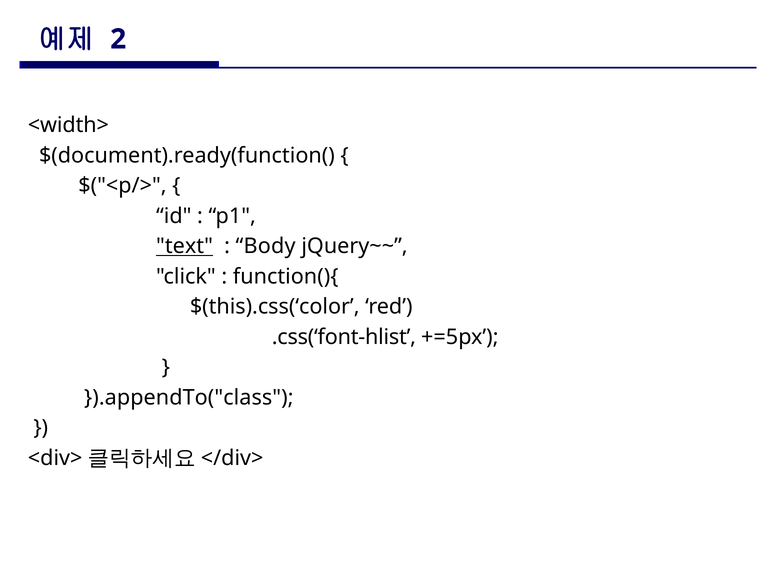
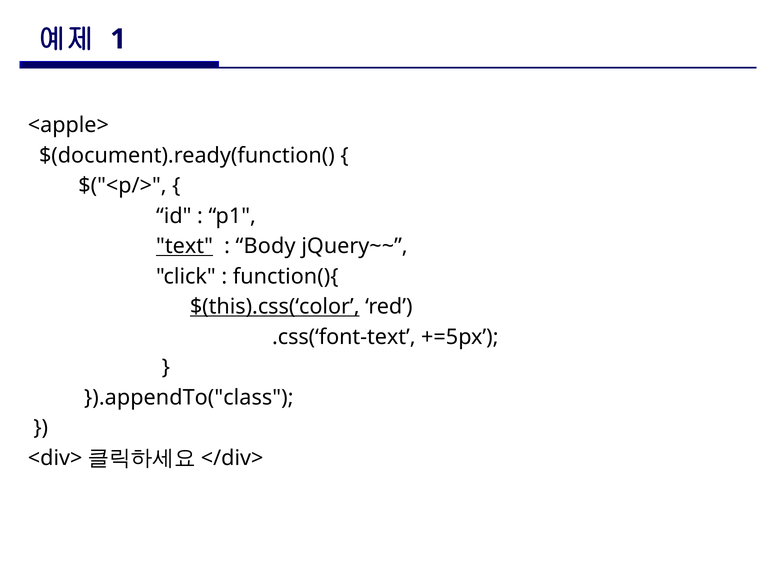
2: 2 -> 1 (118, 39)
<width>: <width> -> <apple> (68, 125)
$(this).css(‘color underline: none -> present (275, 307)
.css(‘font-hlist: .css(‘font-hlist -> .css(‘font-text (344, 337)
